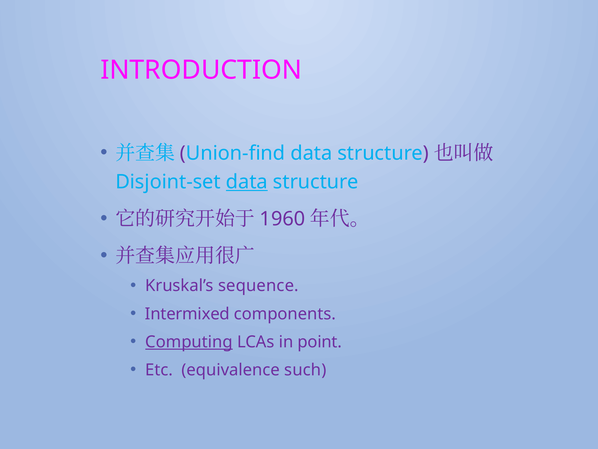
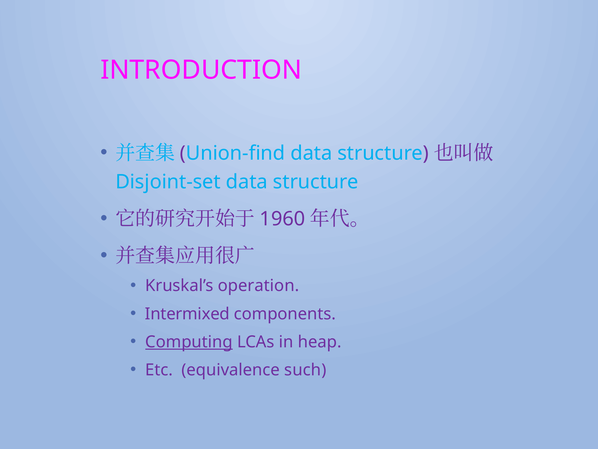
data underline: present -> none (247, 182)
sequence: sequence -> operation (259, 285)
point: point -> heap (320, 342)
